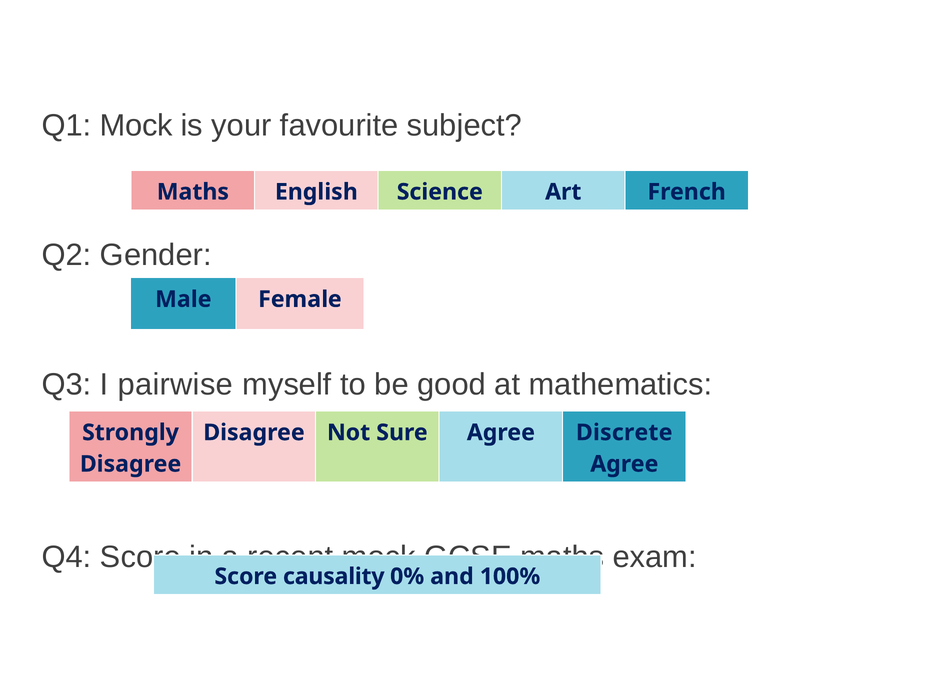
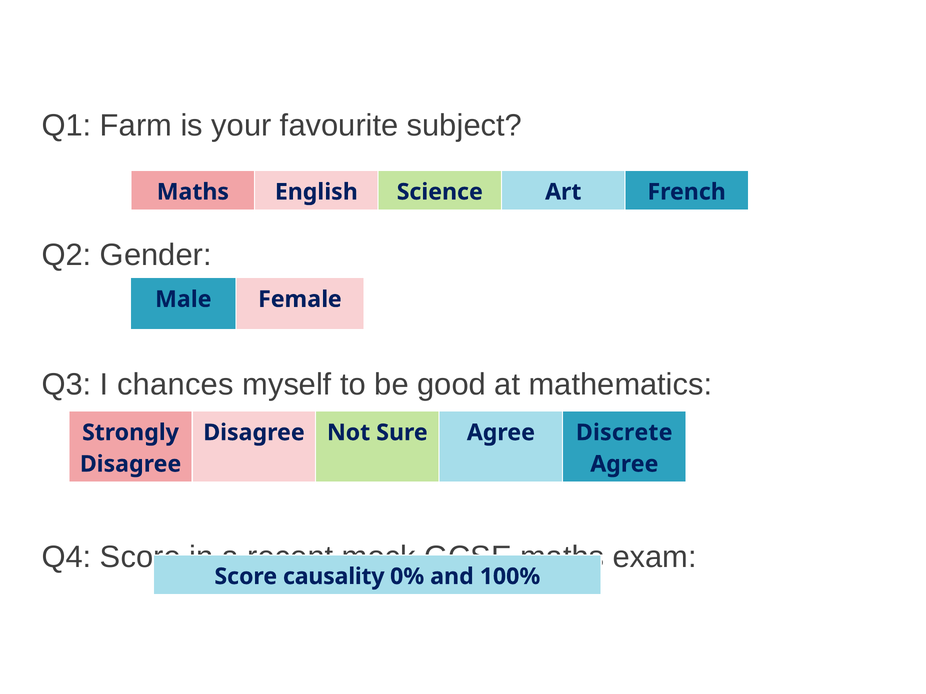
Q1 Mock: Mock -> Farm (136, 126)
pairwise: pairwise -> chances (175, 385)
